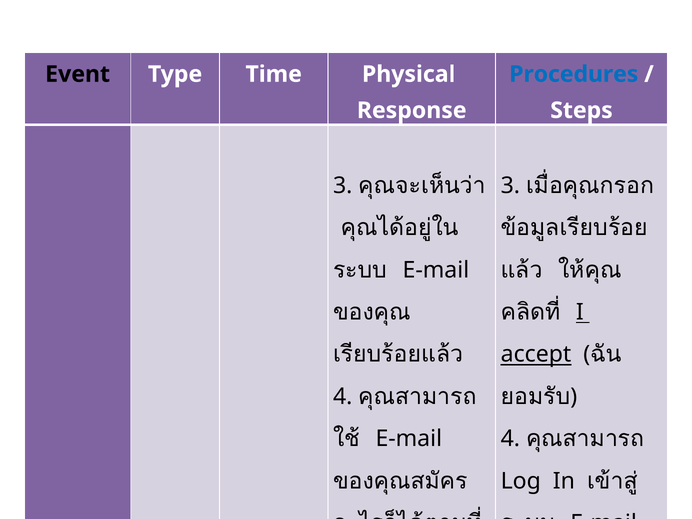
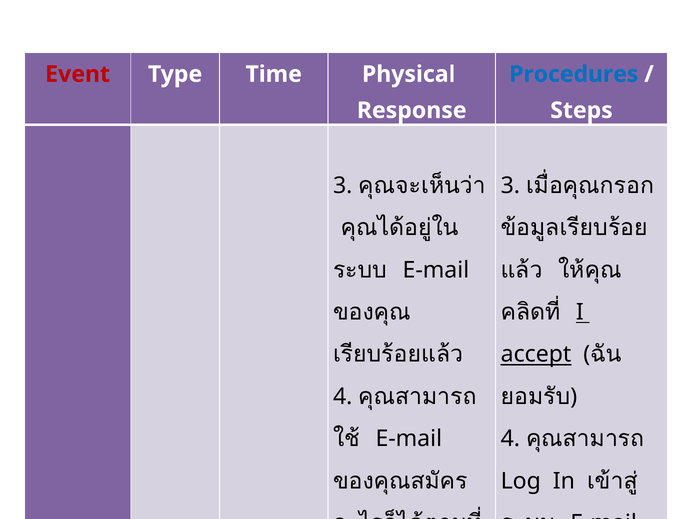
Event colour: black -> red (78, 74)
